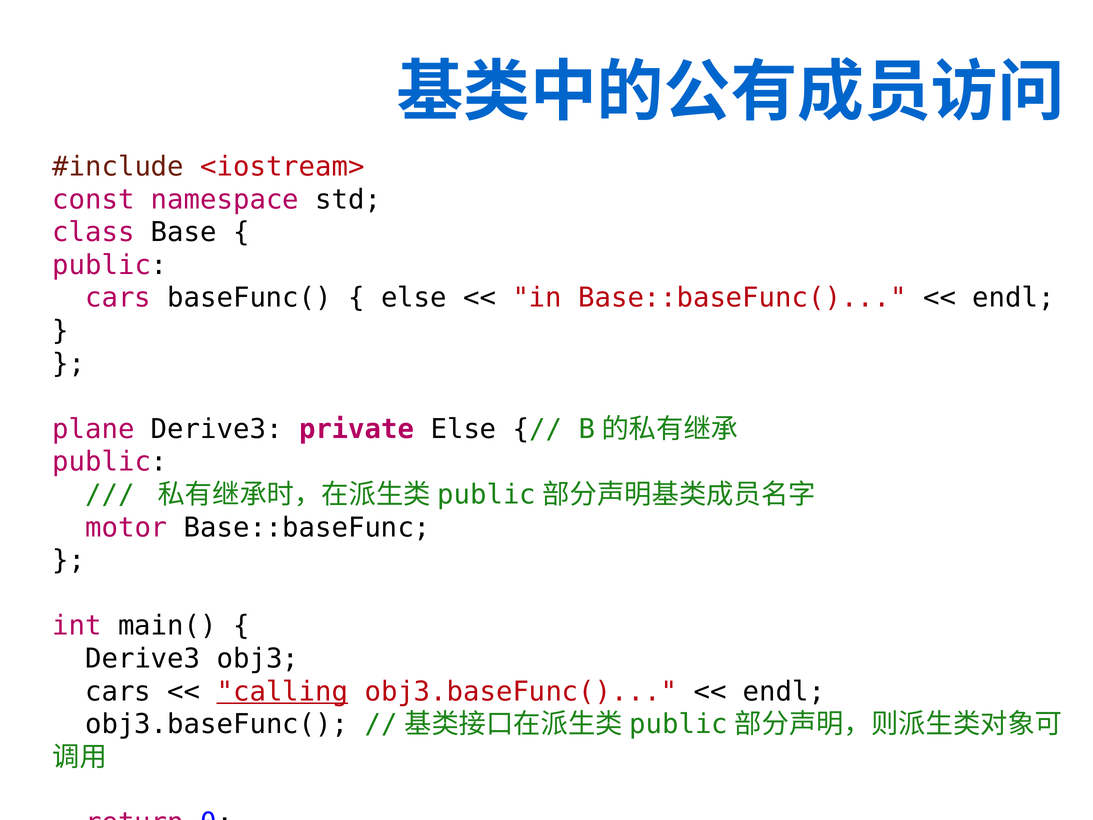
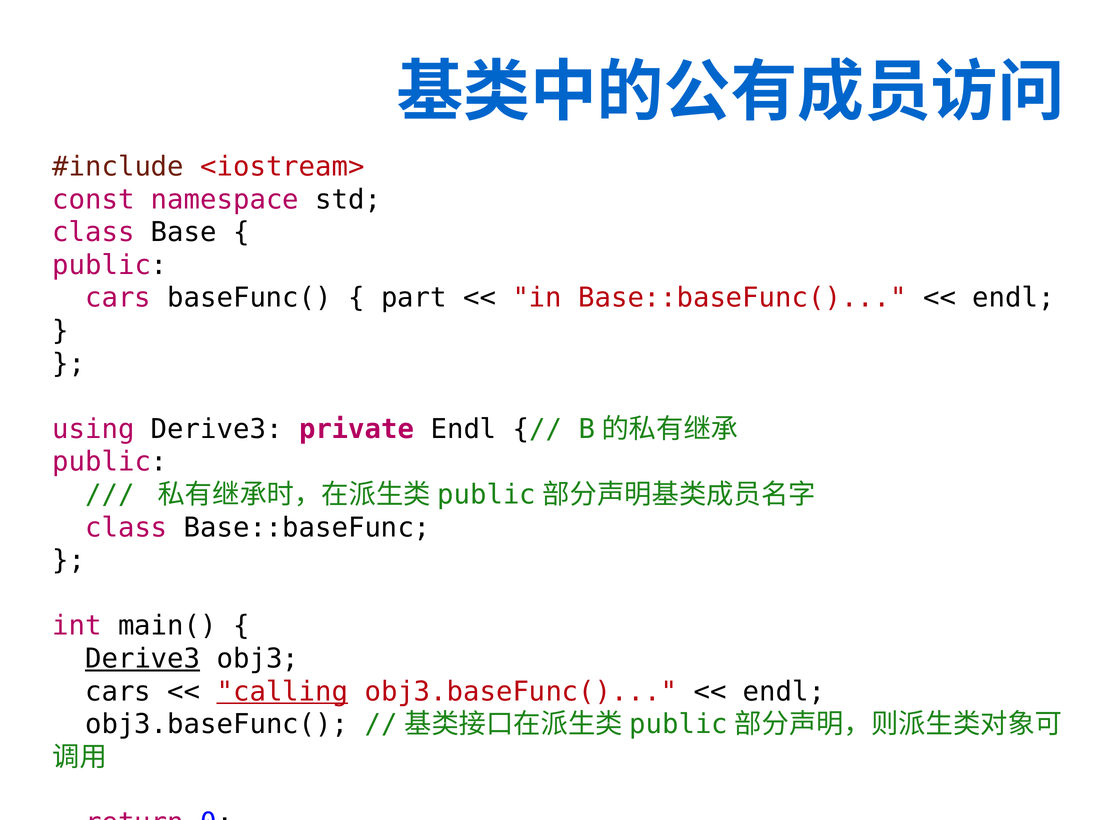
else: else -> part (414, 298)
plane: plane -> using (94, 429)
private Else: Else -> Endl (464, 429)
motor: motor -> class (126, 527)
Derive3 underline: none -> present (143, 659)
